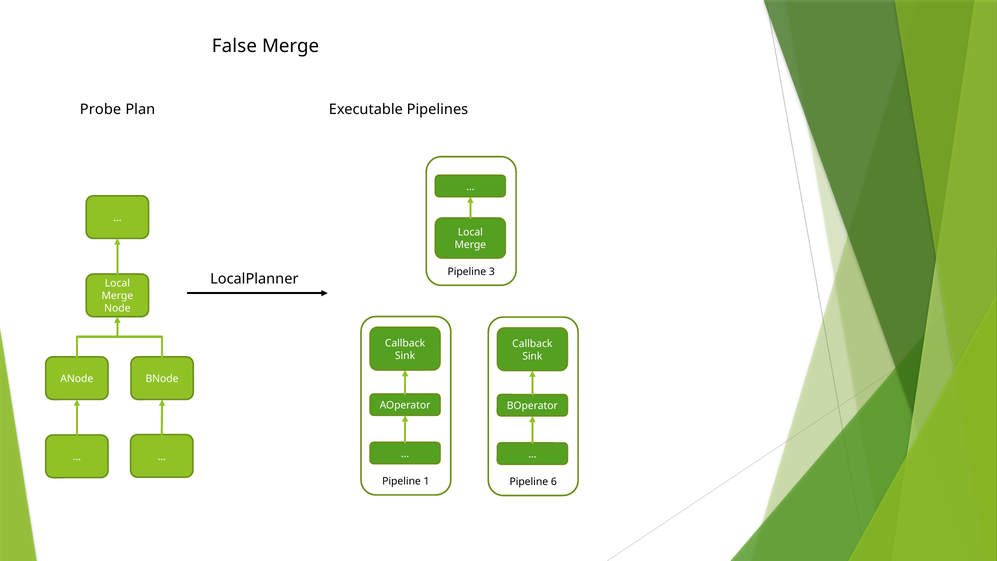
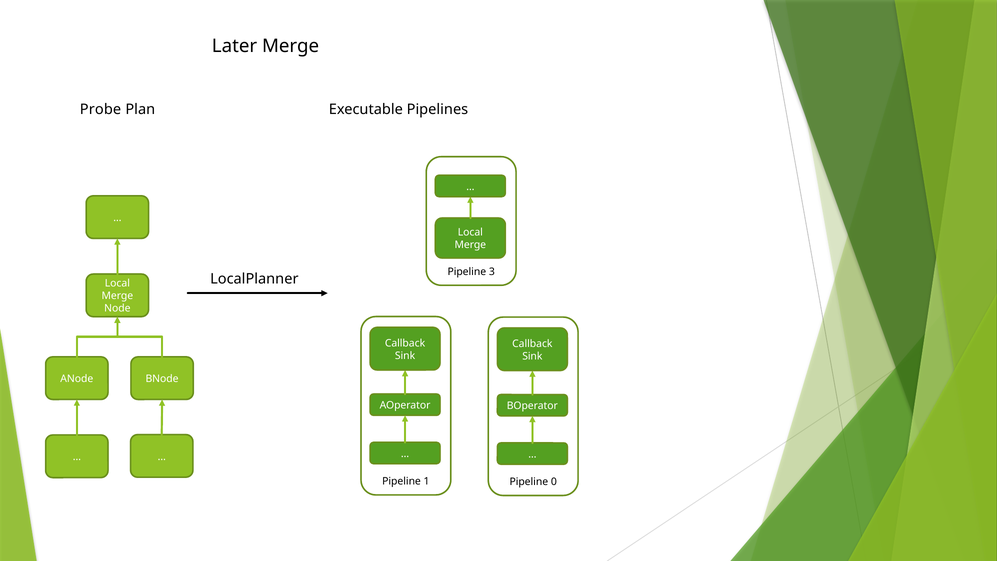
False: False -> Later (234, 46)
6: 6 -> 0 (554, 482)
